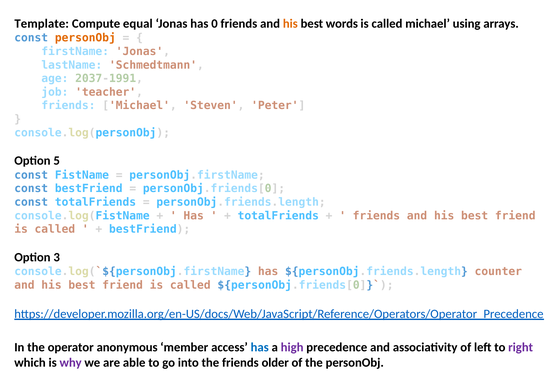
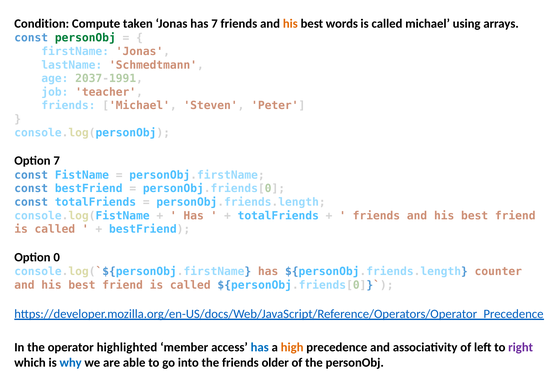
Template: Template -> Condition (42, 24)
equal: equal -> taken (138, 24)
has 0: 0 -> 7 (214, 24)
personObj colour: orange -> green (85, 38)
Option 5: 5 -> 7 (57, 161)
3: 3 -> 0 (57, 257)
anonymous: anonymous -> highlighted (127, 347)
high colour: purple -> orange (292, 347)
why colour: purple -> blue (71, 362)
